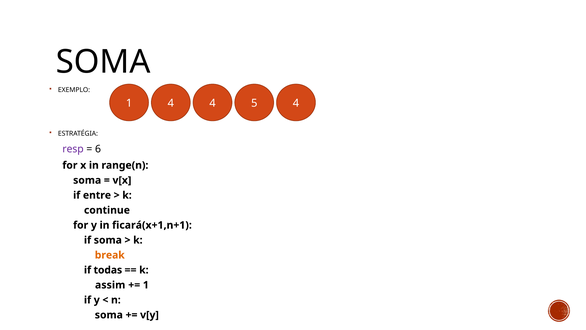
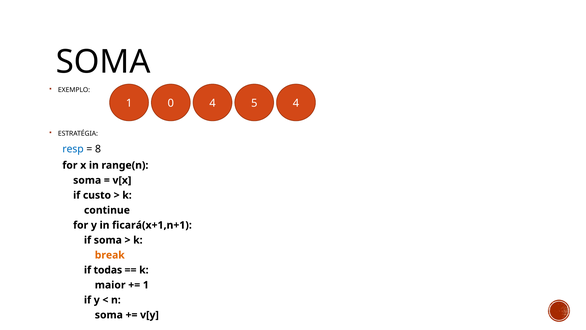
1 4: 4 -> 0 (171, 103)
resp colour: purple -> blue (73, 149)
6: 6 -> 8 (98, 149)
entre: entre -> custo (97, 195)
assim: assim -> maior (110, 285)
